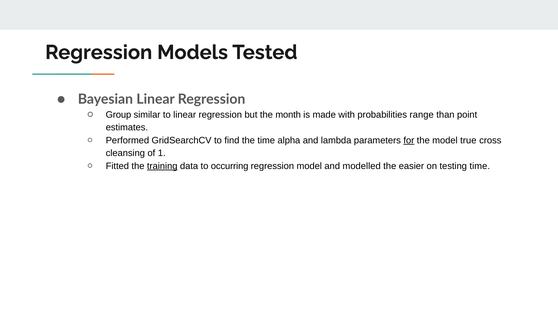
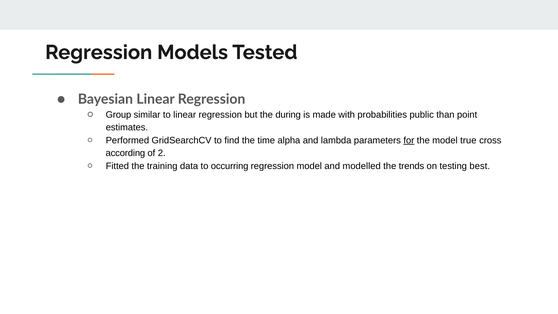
month: month -> during (288, 115)
range: range -> public (422, 115)
cleansing: cleansing -> according (125, 153)
1: 1 -> 2 (162, 153)
training underline: present -> none (162, 166)
easier: easier -> trends (411, 166)
testing time: time -> best (480, 166)
